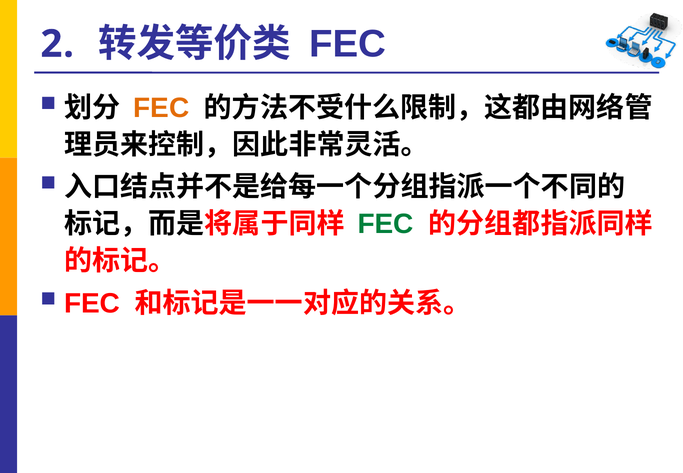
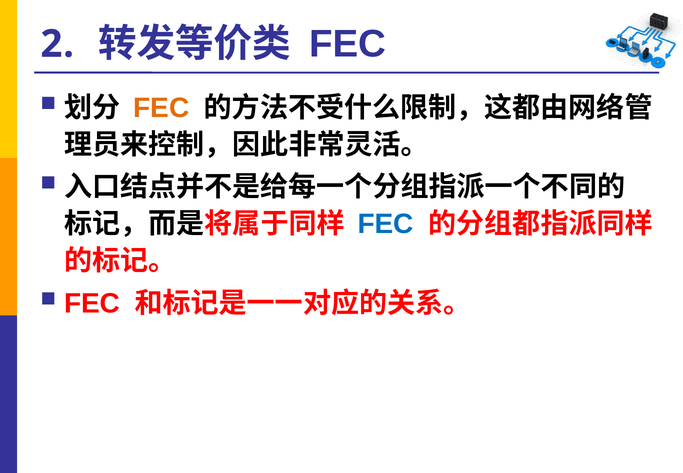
FEC colour: green -> blue (386, 224)
